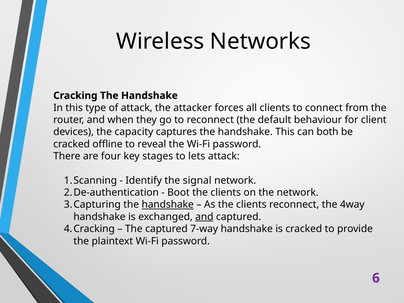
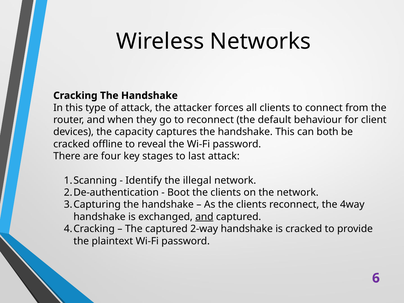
lets: lets -> last (197, 156)
signal: signal -> illegal (197, 180)
handshake underline: present -> none (168, 205)
7-way: 7-way -> 2-way (204, 229)
